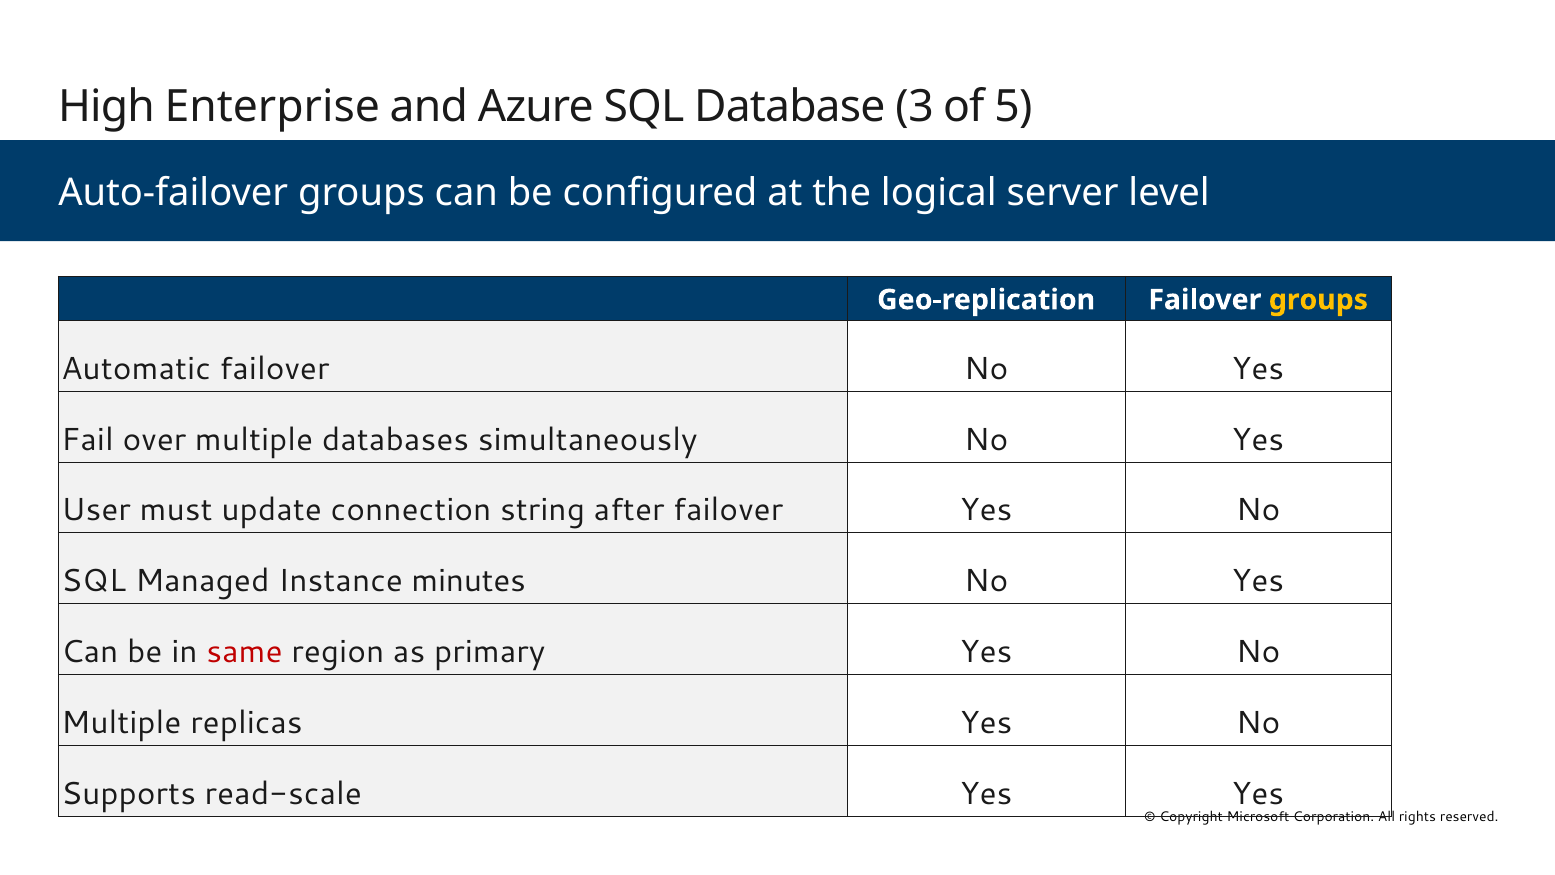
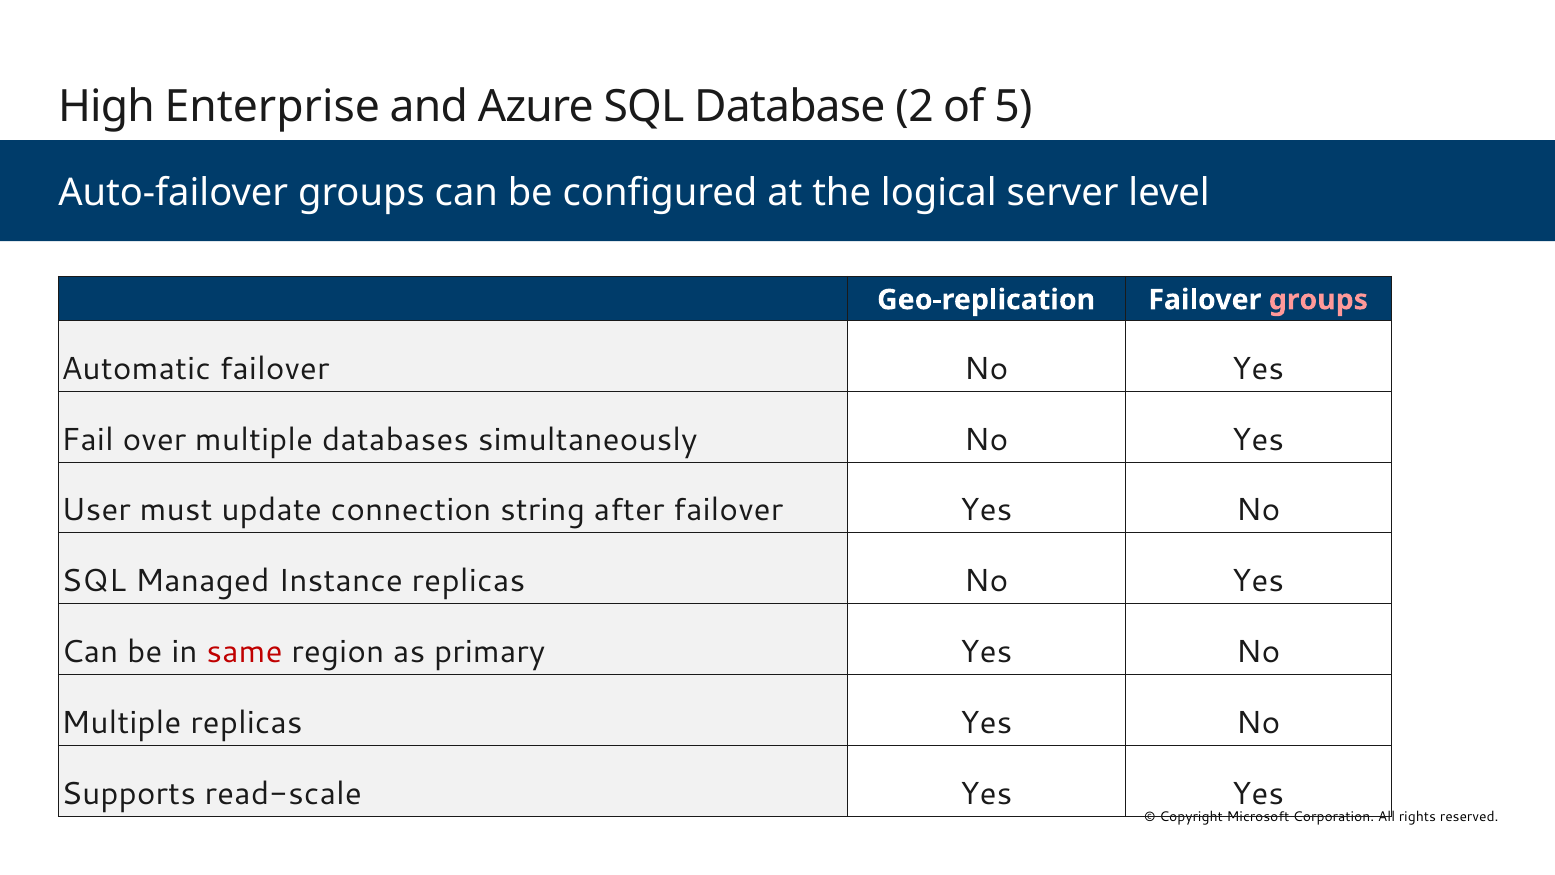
3: 3 -> 2 (915, 106)
groups colour: yellow -> pink (1318, 300)
Instance minutes: minutes -> replicas (468, 581)
